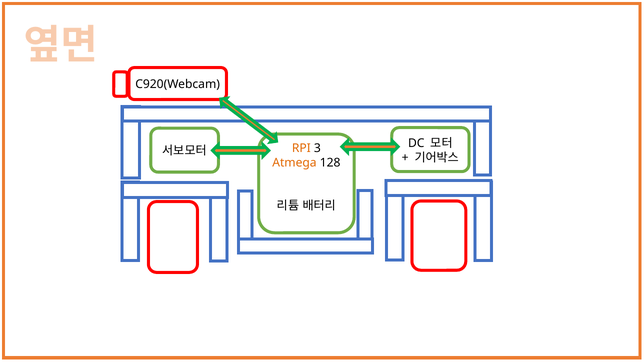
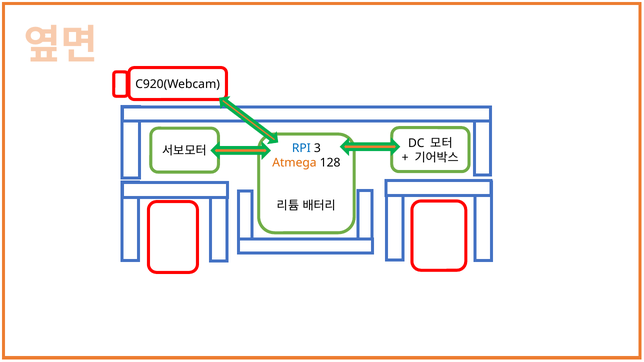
RPI colour: orange -> blue (301, 148)
